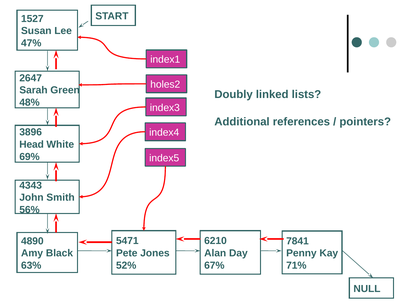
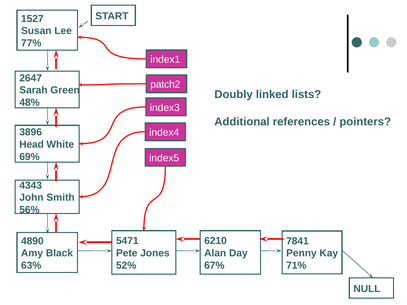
47%: 47% -> 77% (31, 43)
holes2: holes2 -> patch2 (165, 85)
